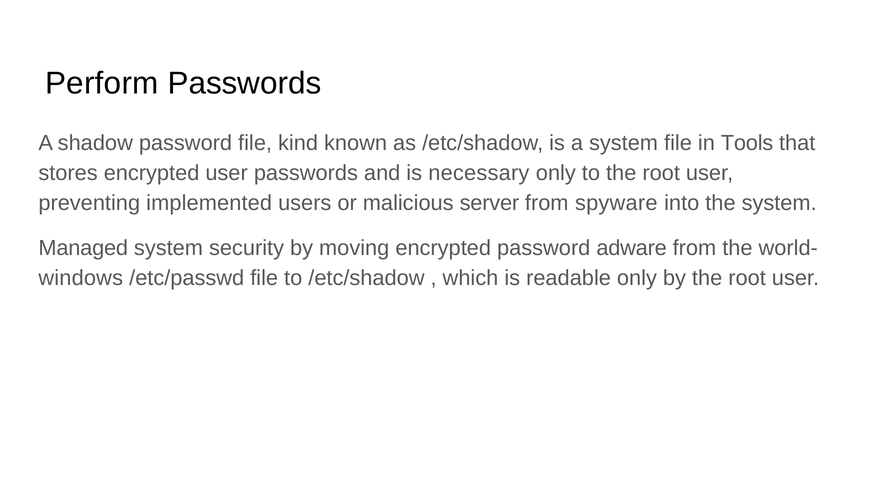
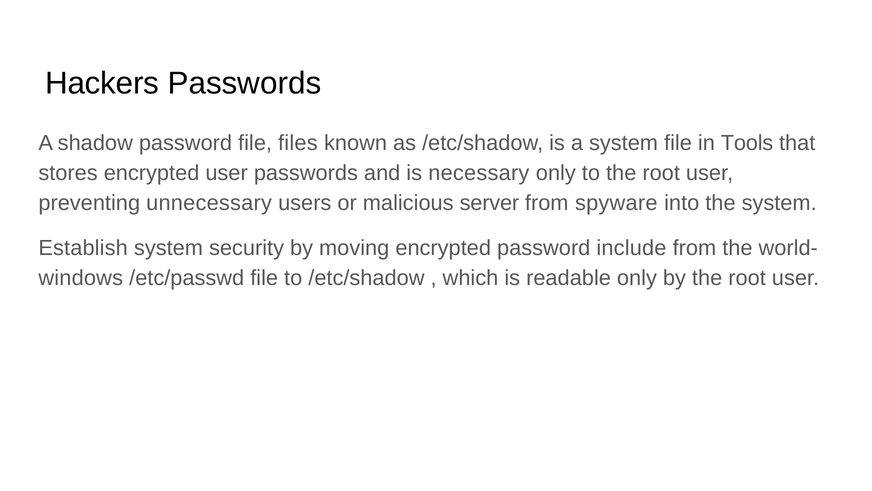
Perform: Perform -> Hackers (102, 83)
kind: kind -> files (298, 143)
implemented: implemented -> unnecessary (209, 203)
Managed: Managed -> Establish (83, 248)
adware: adware -> include (631, 248)
